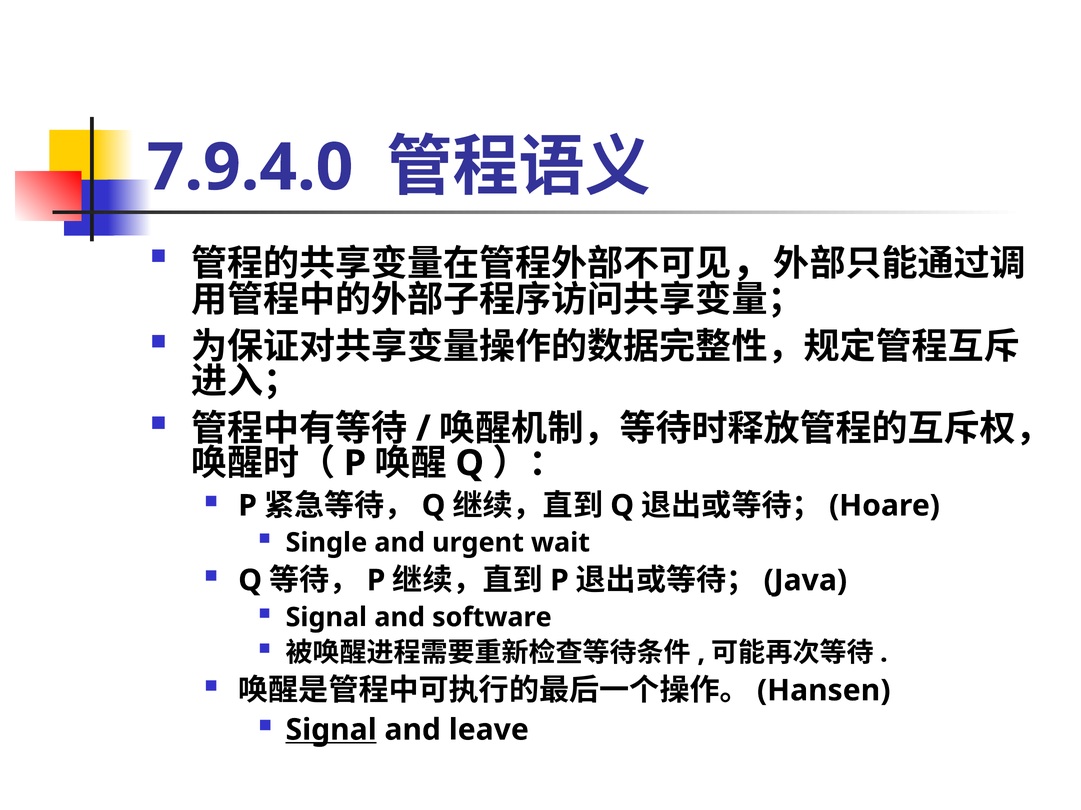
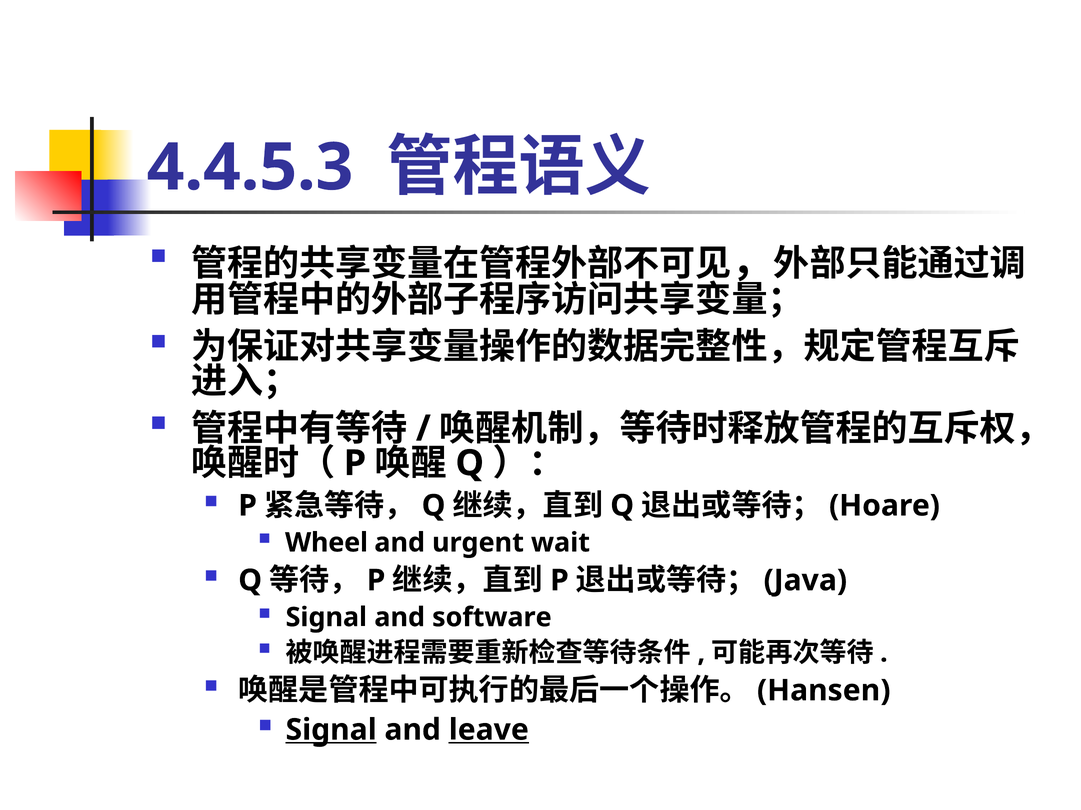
7.9.4.0: 7.9.4.0 -> 4.4.5.3 (250, 168)
Single: Single -> Wheel (327, 543)
leave underline: none -> present (489, 730)
